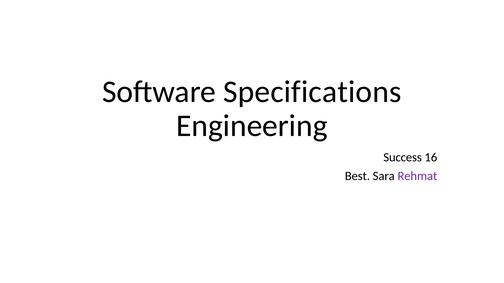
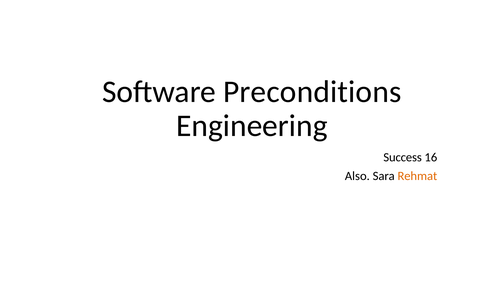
Specifications: Specifications -> Preconditions (312, 92)
Best: Best -> Also (357, 176)
Rehmat colour: purple -> orange (417, 176)
